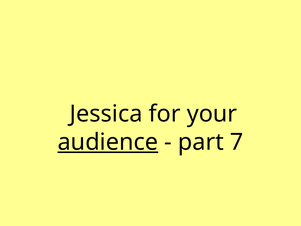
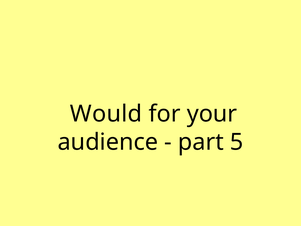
Jessica: Jessica -> Would (106, 114)
audience underline: present -> none (108, 142)
7: 7 -> 5 (237, 142)
